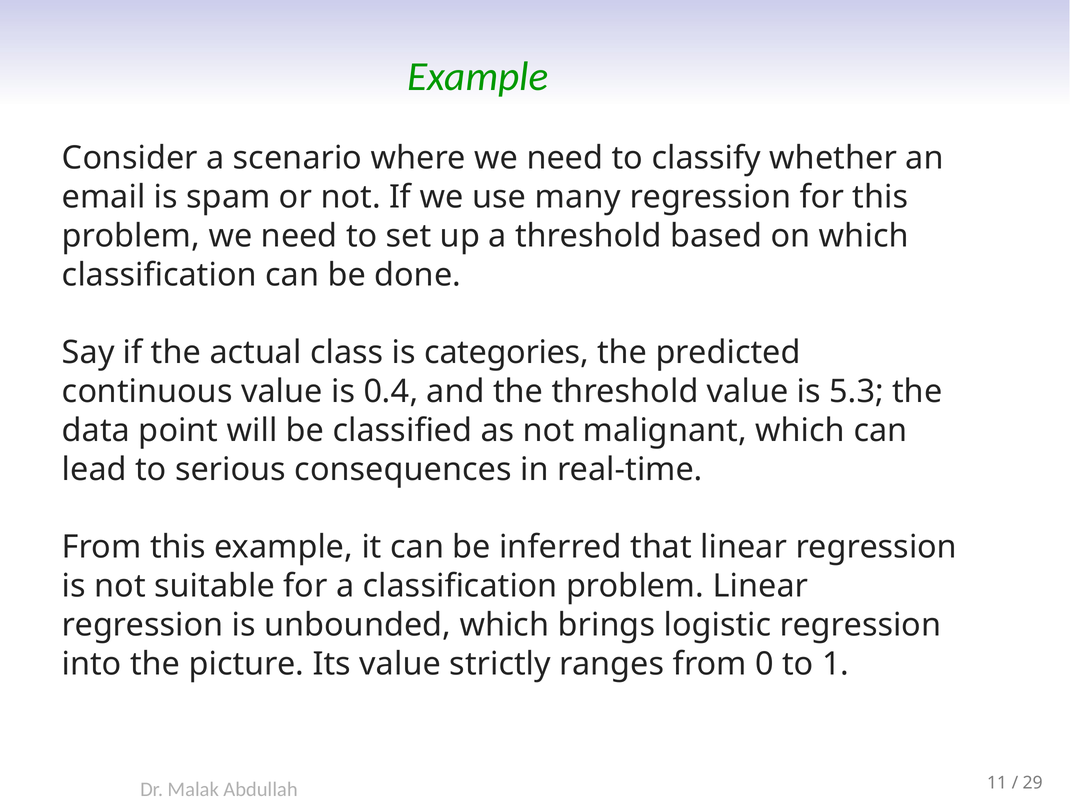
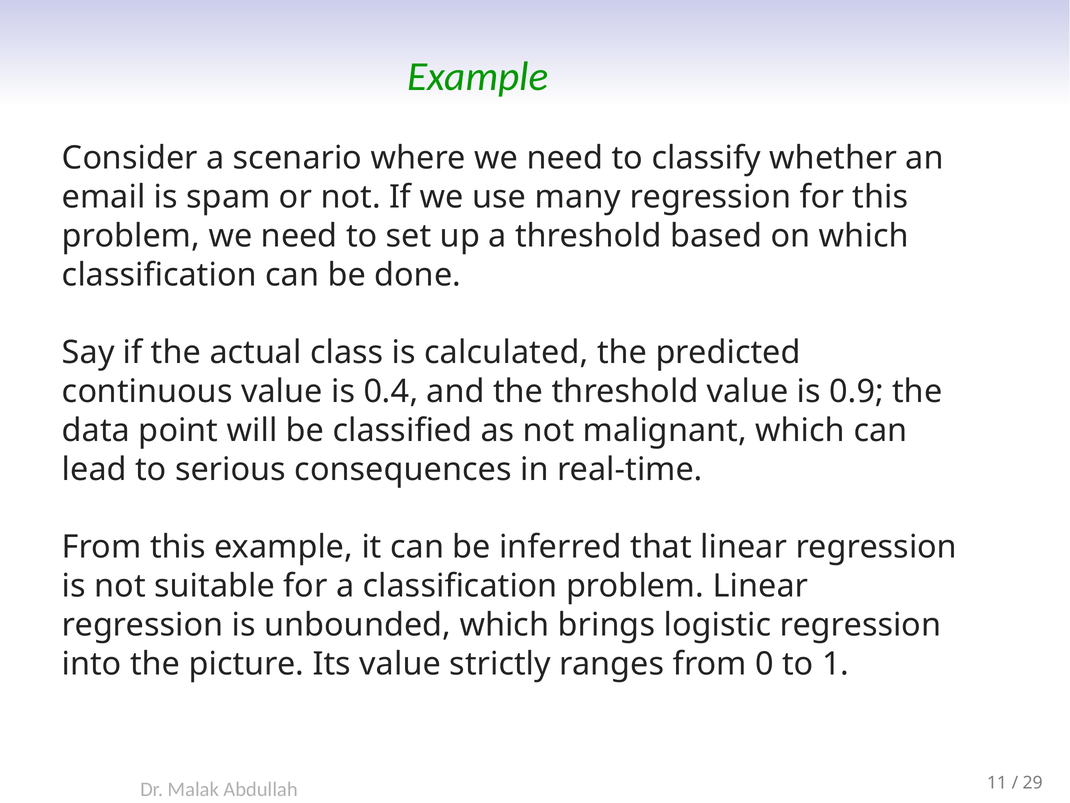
categories: categories -> calculated (506, 353)
5.3: 5.3 -> 0.9 (857, 392)
